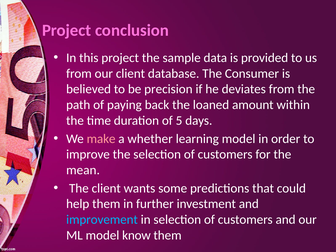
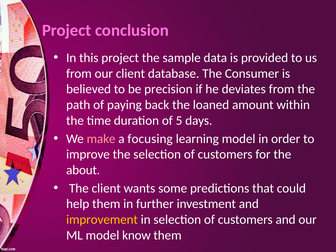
whether: whether -> focusing (150, 139)
mean: mean -> about (83, 170)
improvement colour: light blue -> yellow (102, 220)
